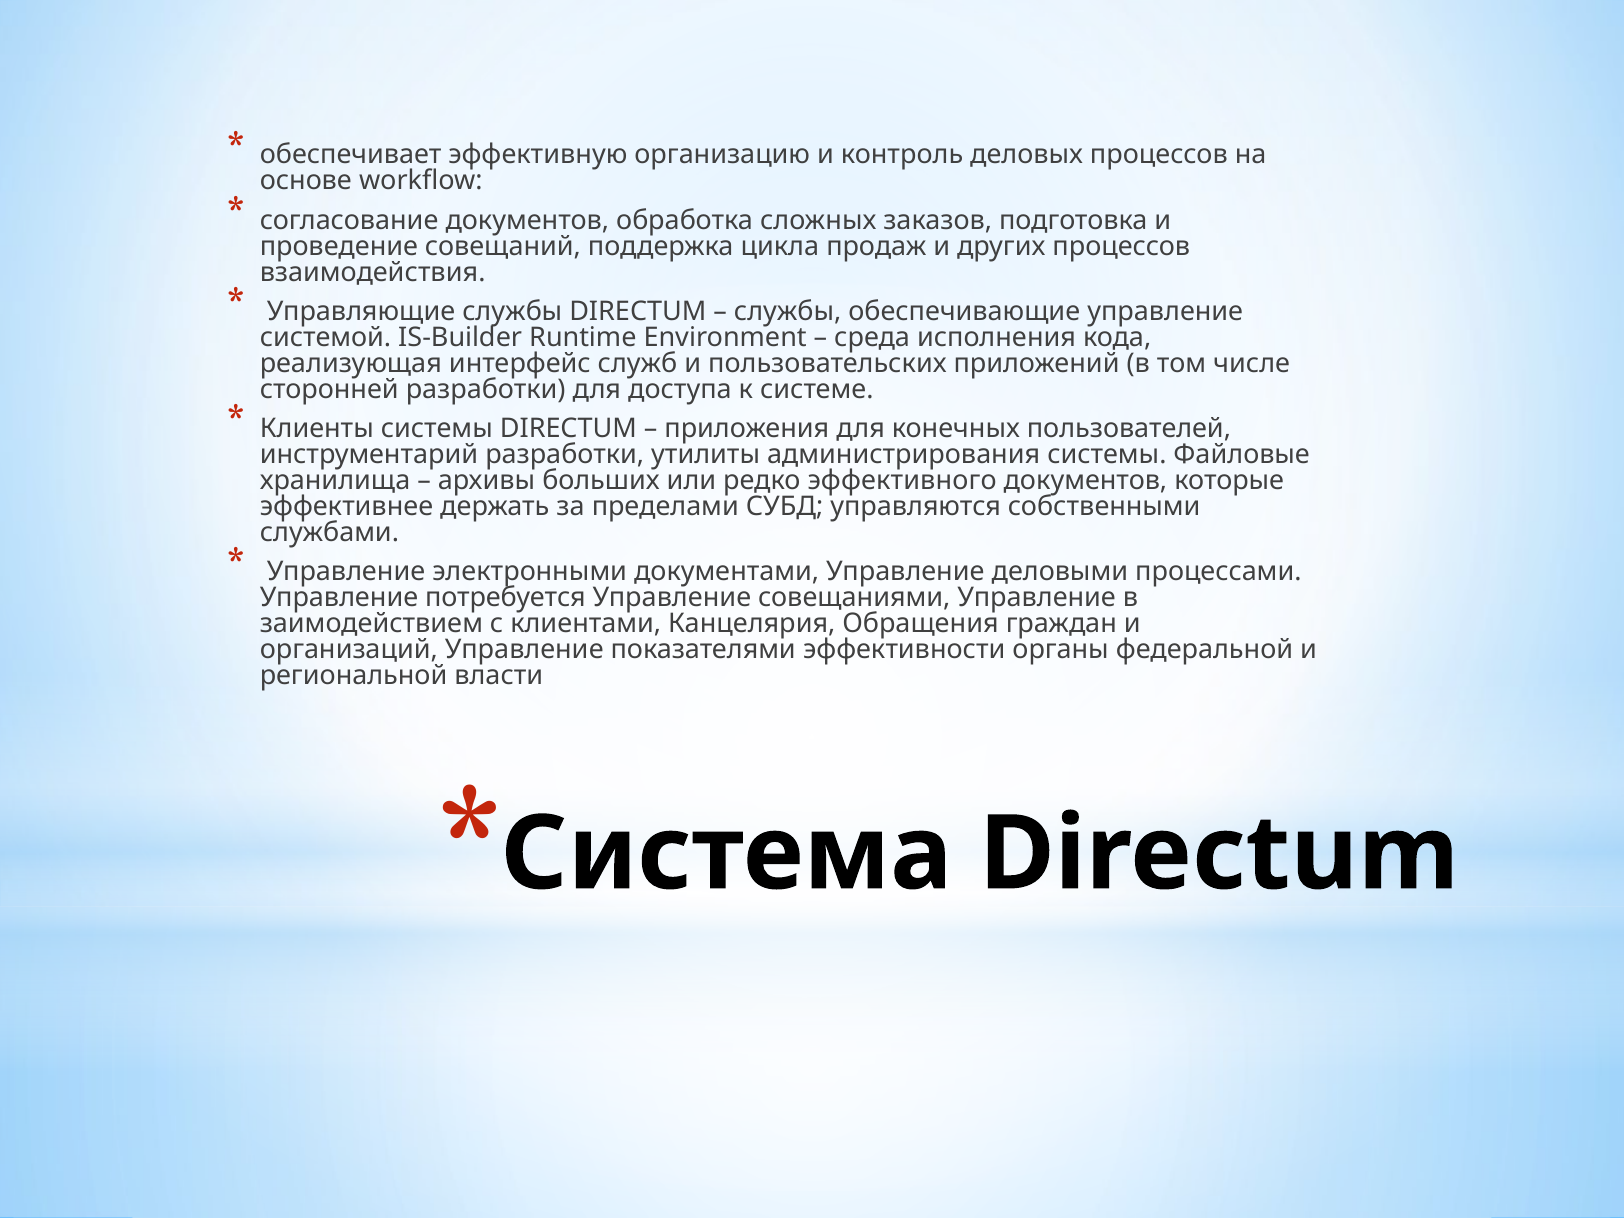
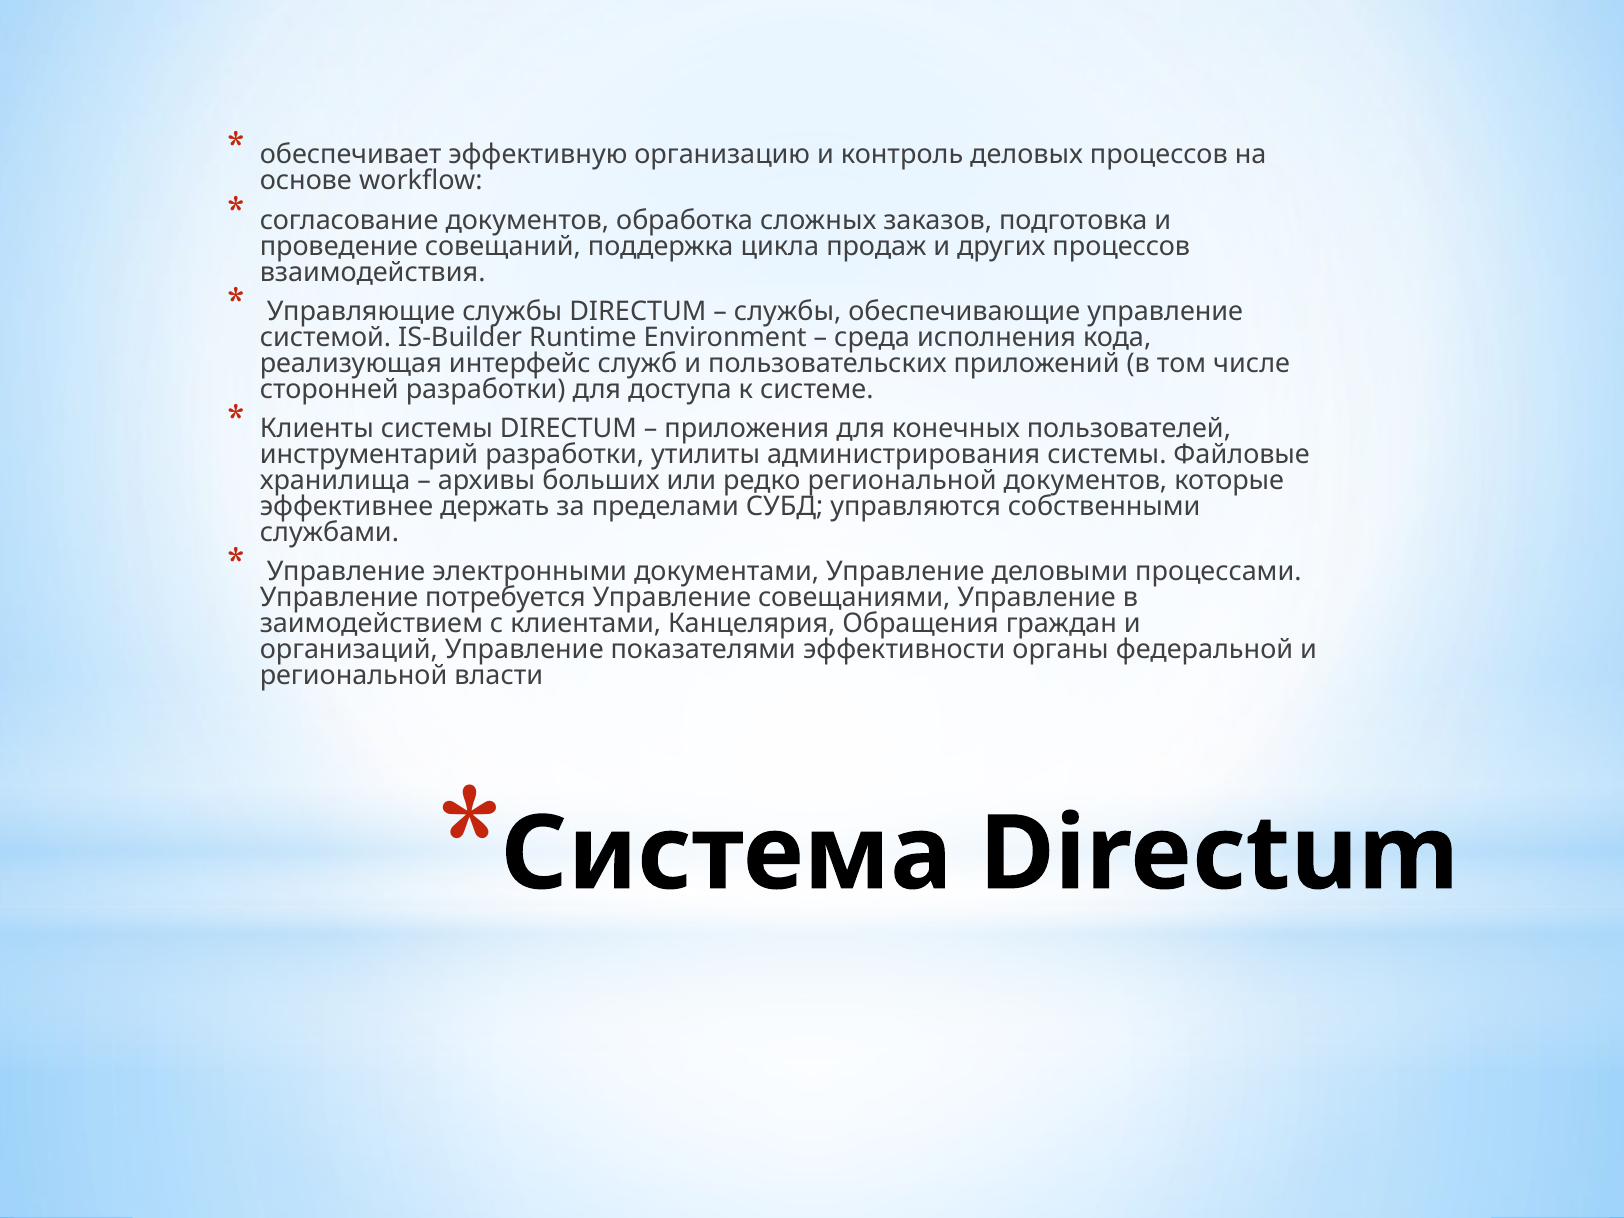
редко эффективного: эффективного -> региональной (902, 481)
